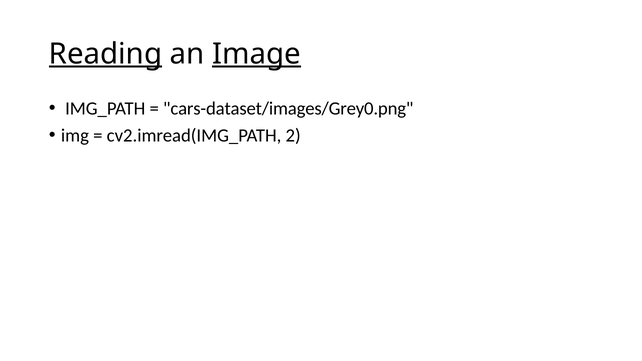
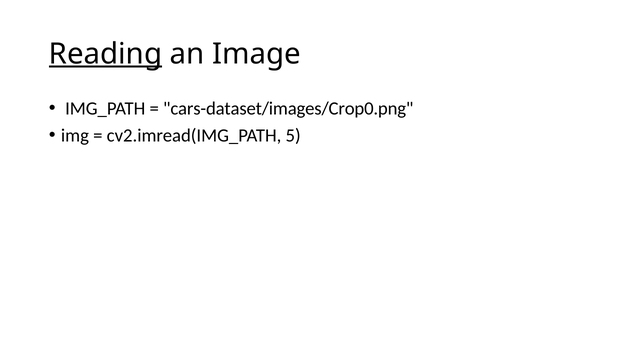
Image underline: present -> none (257, 54)
cars-dataset/images/Grey0.png: cars-dataset/images/Grey0.png -> cars-dataset/images/Crop0.png (288, 109)
2: 2 -> 5 (293, 135)
